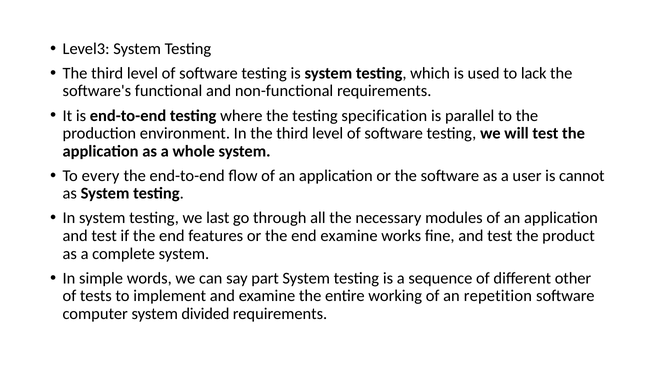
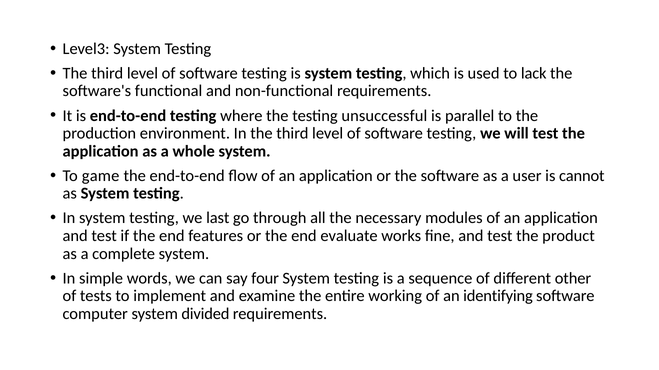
specification: specification -> unsuccessful (384, 116)
every: every -> game (101, 176)
end examine: examine -> evaluate (349, 236)
part: part -> four (265, 279)
repetition: repetition -> identifying (498, 296)
